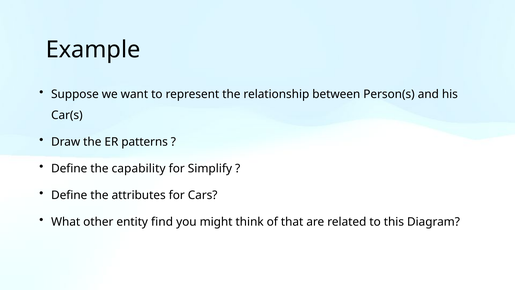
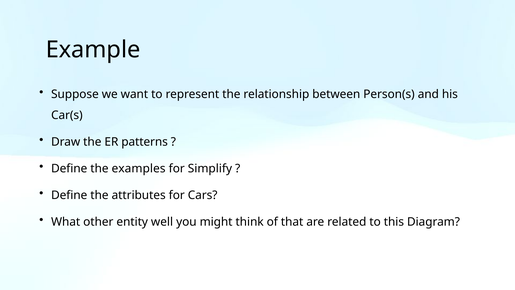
capability: capability -> examples (139, 168)
find: find -> well (162, 222)
